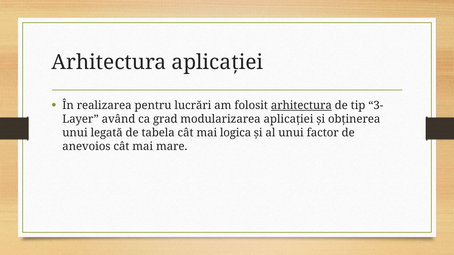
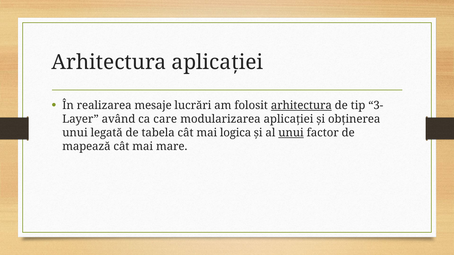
pentru: pentru -> mesaje (153, 106)
grad: grad -> care (165, 119)
unui underline: none -> present (291, 133)
anevoios: anevoios -> mapează (86, 147)
